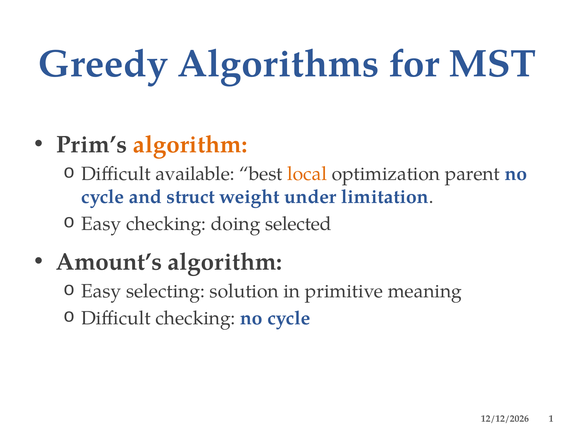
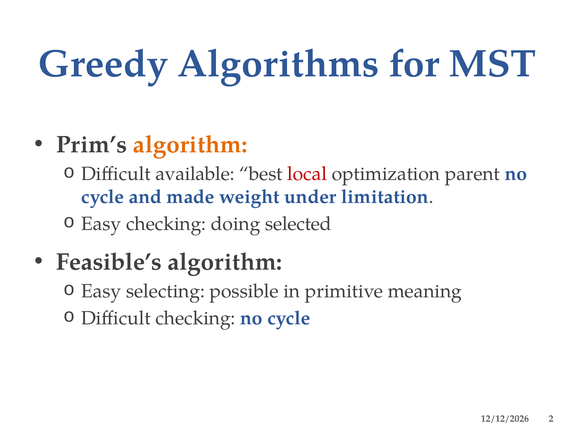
local colour: orange -> red (307, 174)
struct: struct -> made (191, 197)
Amount’s: Amount’s -> Feasible’s (109, 262)
solution: solution -> possible (244, 291)
1: 1 -> 2 (551, 419)
